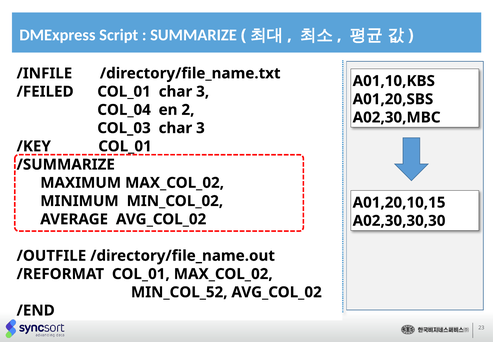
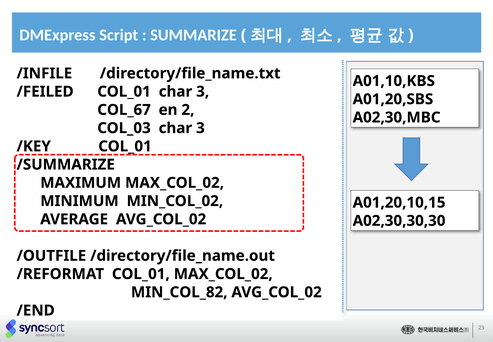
COL_04: COL_04 -> COL_67 (124, 110)
MIN_COL_52: MIN_COL_52 -> MIN_COL_82 (179, 292)
